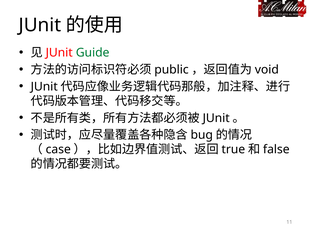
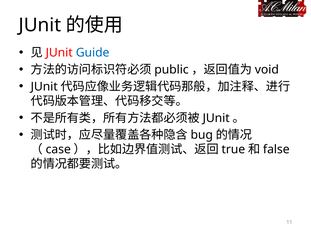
Guide colour: green -> blue (93, 53)
